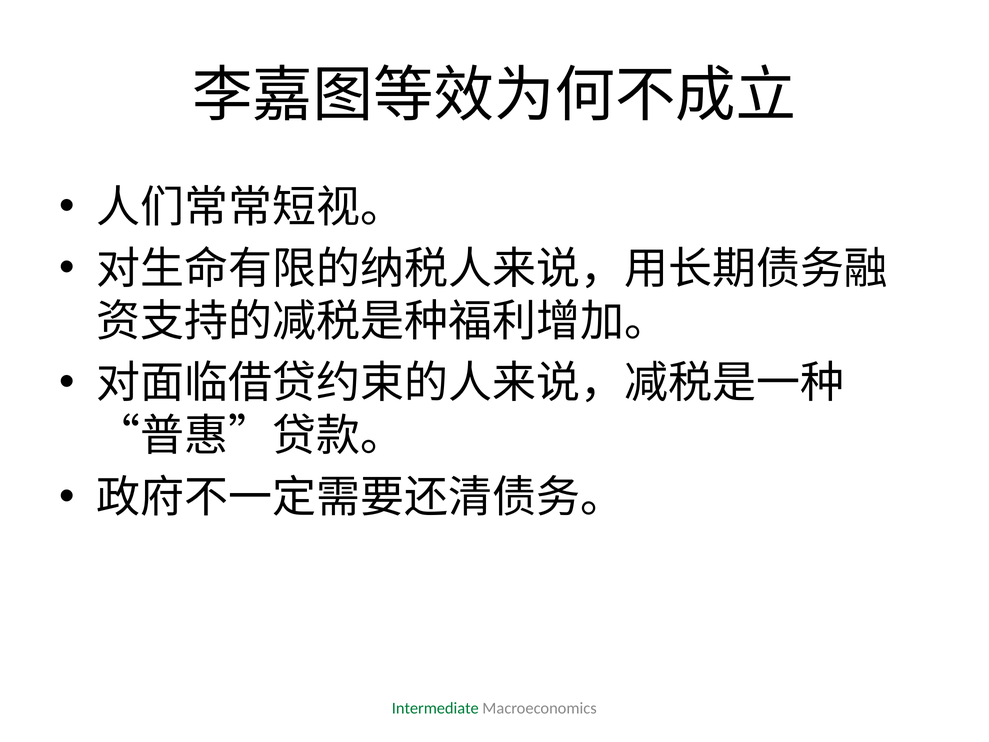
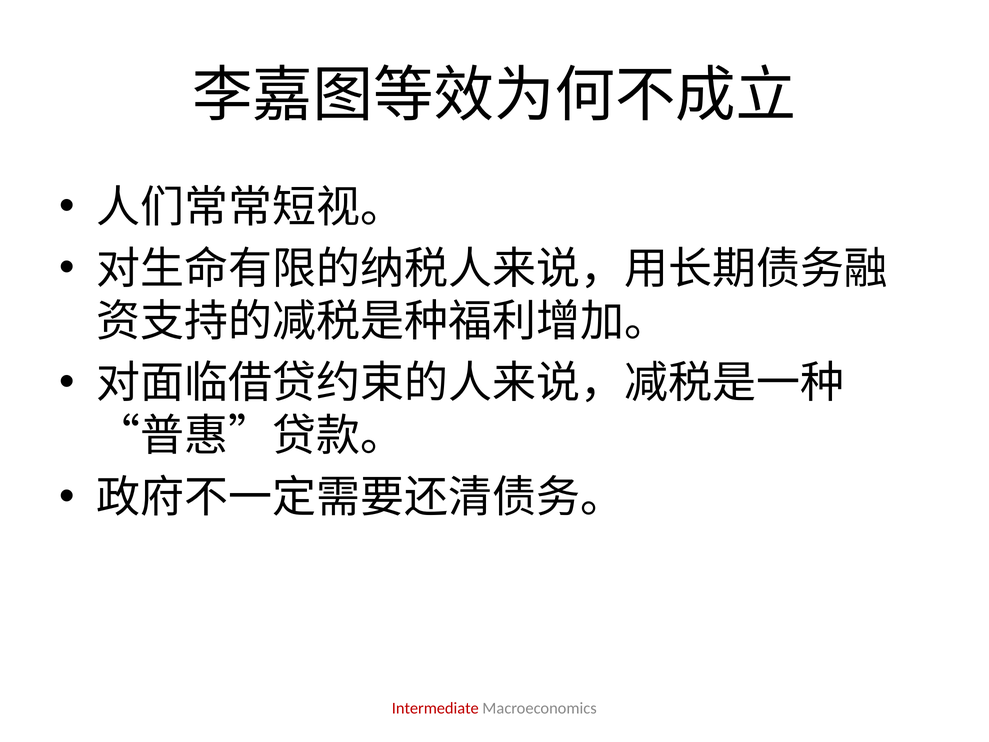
Intermediate colour: green -> red (435, 708)
